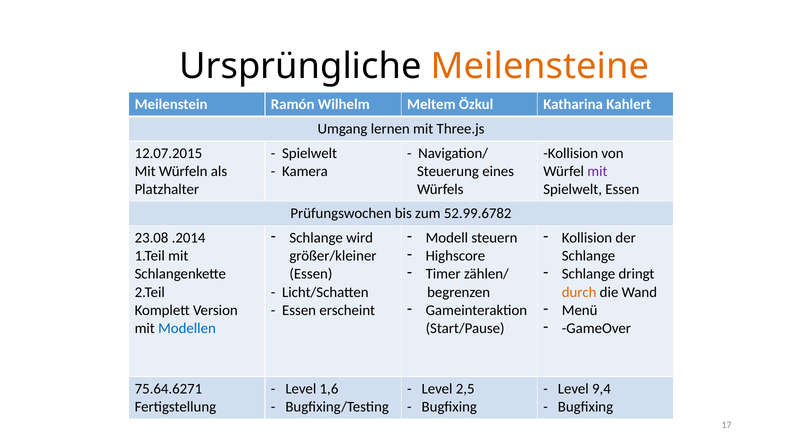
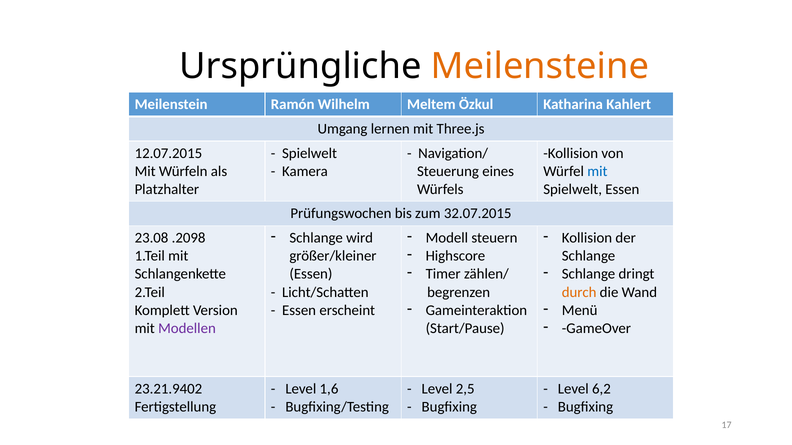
mit colour: purple -> blue (597, 171)
52.99.6782: 52.99.6782 -> 32.07.2015 (478, 214)
.2014: .2014 -> .2098 (189, 238)
Modellen colour: blue -> purple (187, 329)
75.64.6271: 75.64.6271 -> 23.21.9402 (168, 389)
9,4: 9,4 -> 6,2 (601, 389)
